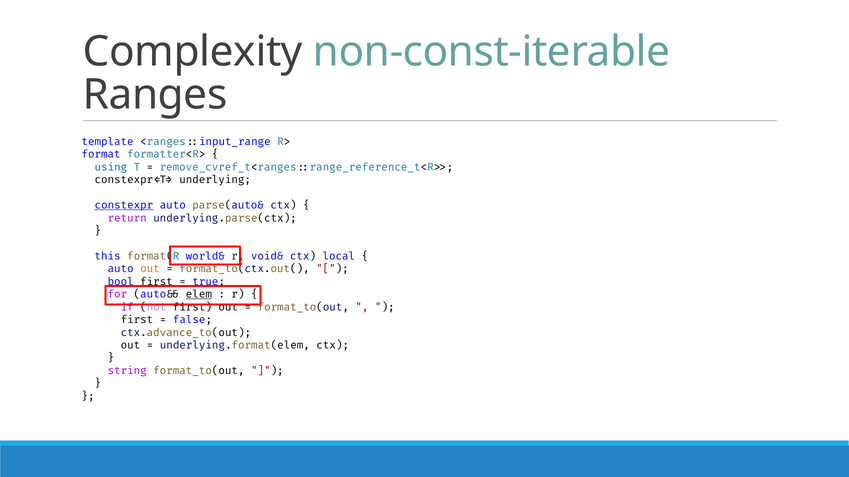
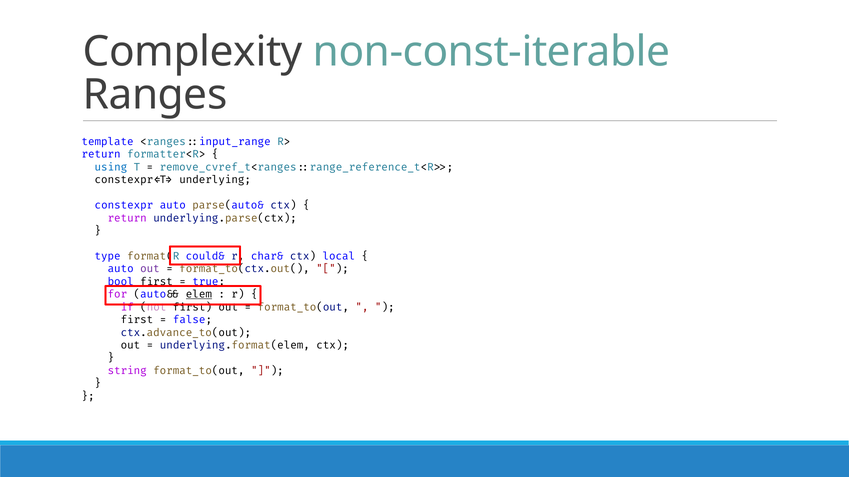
format: format -> return (101, 155)
constexpr underline: present -> none (124, 206)
this: this -> type (108, 256)
world&: world& -> could& (205, 256)
void&: void& -> char& (267, 256)
out colour: orange -> purple (150, 269)
